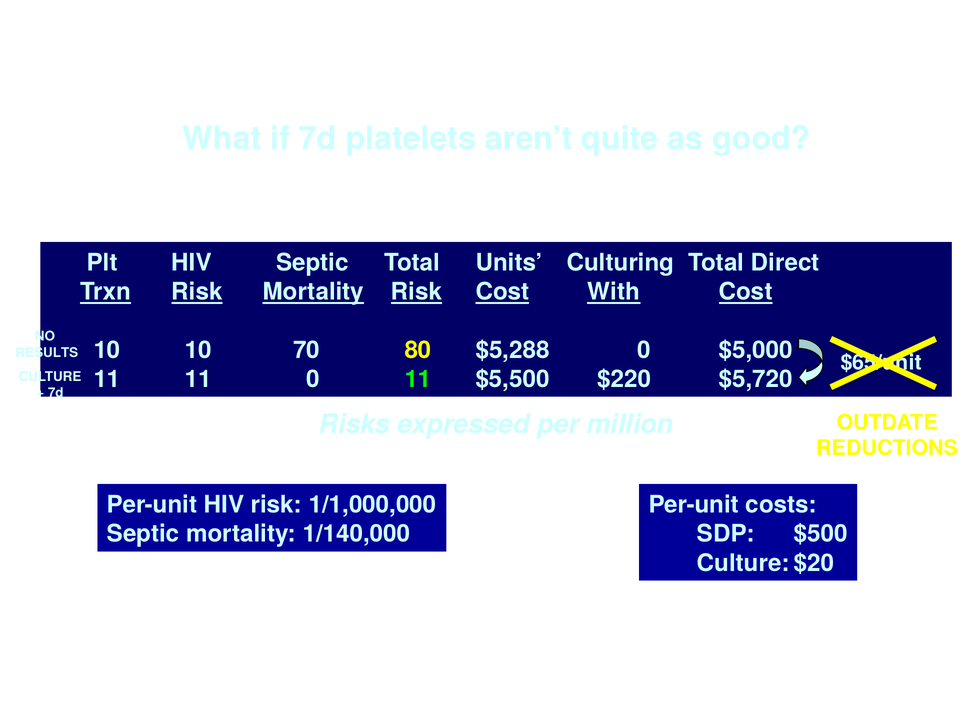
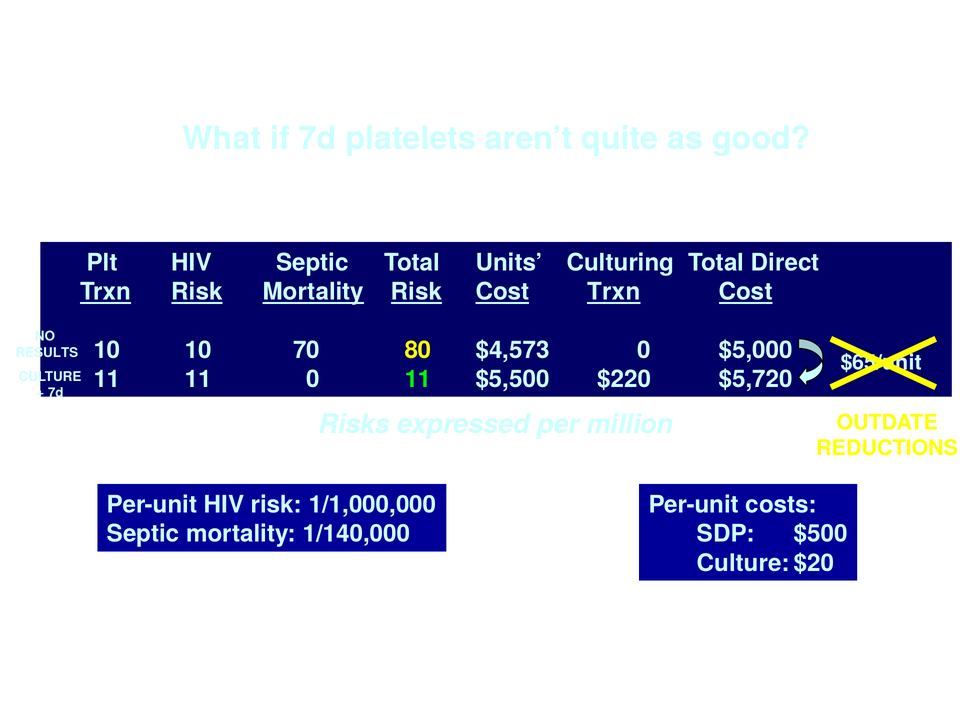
Cost With: With -> Trxn (614, 292)
$5,288: $5,288 -> $4,573 (513, 350)
